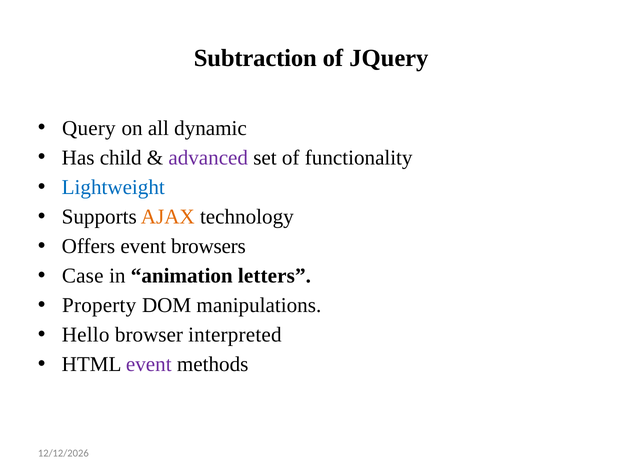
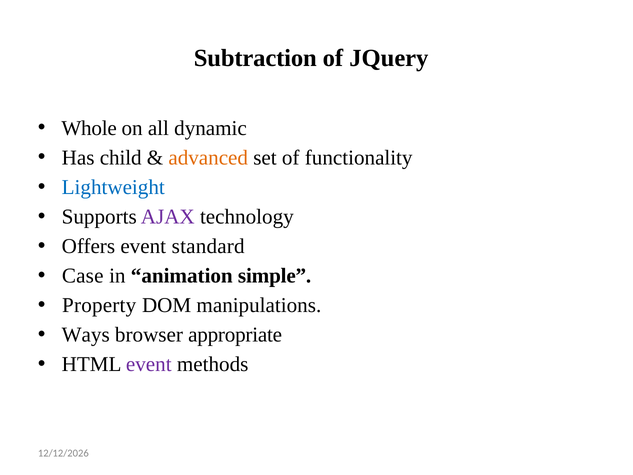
Query: Query -> Whole (89, 128)
advanced colour: purple -> orange (208, 158)
AJAX colour: orange -> purple (168, 217)
browsers: browsers -> standard (208, 246)
letters: letters -> simple (275, 276)
Hello: Hello -> Ways (86, 335)
interpreted: interpreted -> appropriate (235, 335)
